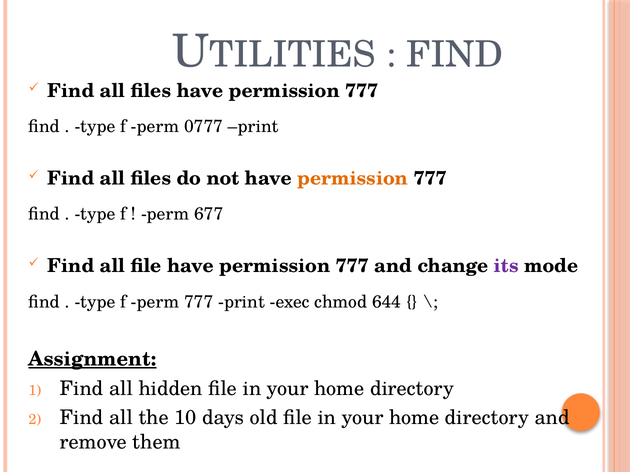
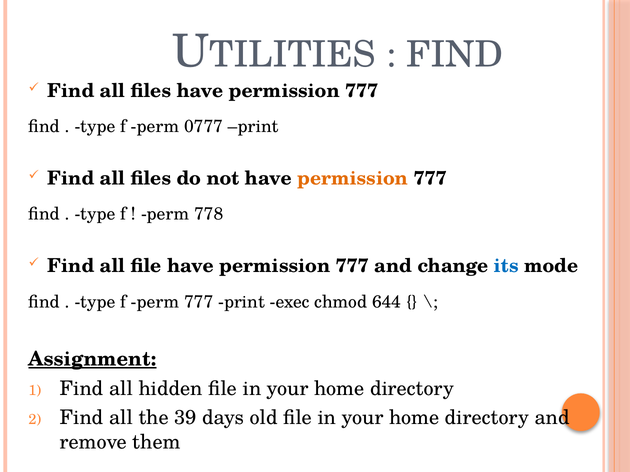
677: 677 -> 778 (209, 214)
its colour: purple -> blue (506, 266)
10: 10 -> 39 (185, 418)
